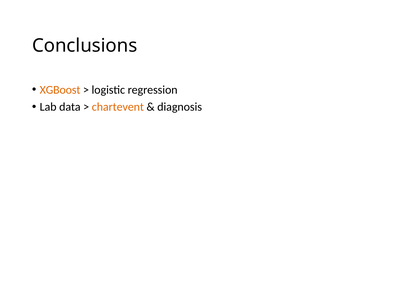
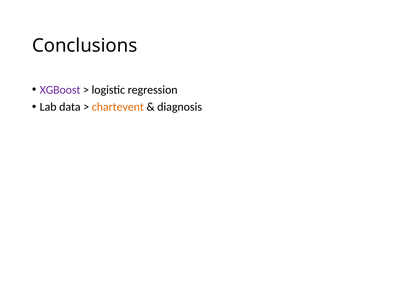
XGBoost colour: orange -> purple (60, 90)
